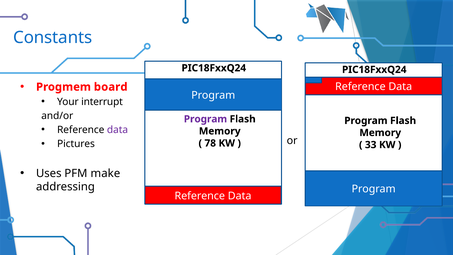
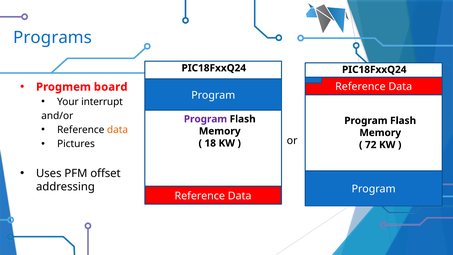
Constants: Constants -> Programs (53, 37)
data colour: purple -> orange (118, 130)
78: 78 -> 18 (210, 143)
33: 33 -> 72 (371, 145)
make: make -> offset (106, 173)
